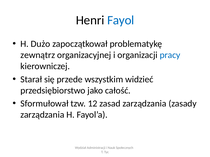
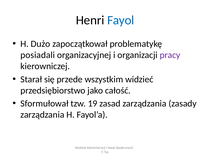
zewnątrz: zewnątrz -> posiadali (38, 55)
pracy colour: blue -> purple (170, 55)
12: 12 -> 19 (93, 104)
